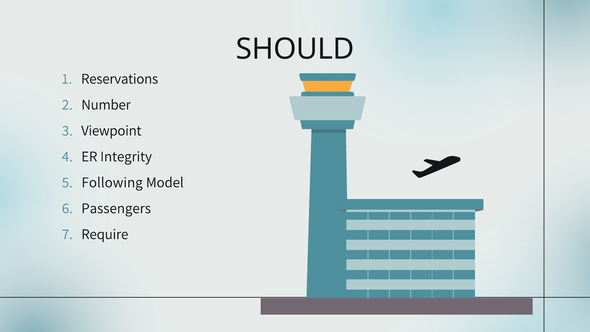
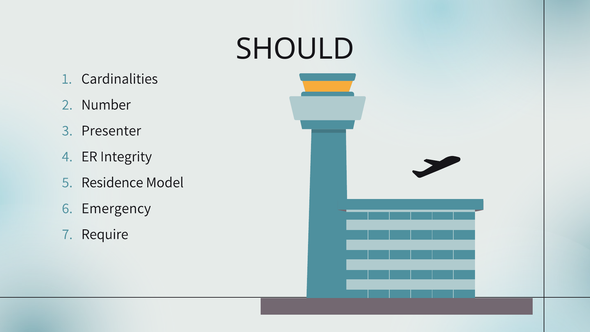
Reservations: Reservations -> Cardinalities (120, 79)
Viewpoint: Viewpoint -> Presenter (111, 131)
Following: Following -> Residence (112, 182)
Passengers: Passengers -> Emergency (116, 208)
